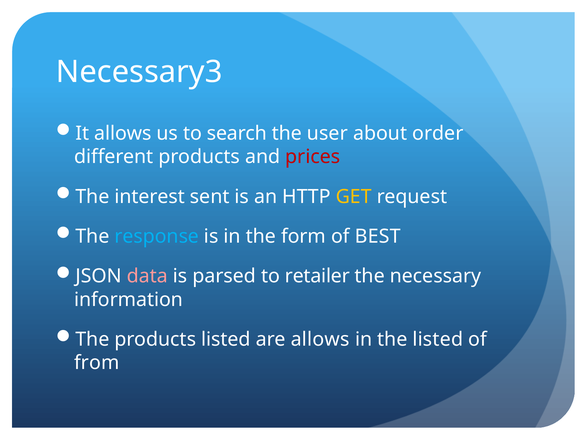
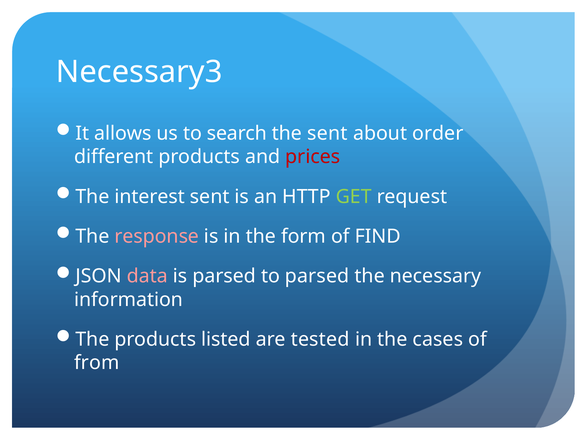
the user: user -> sent (327, 133)
GET colour: yellow -> light green (354, 197)
response colour: light blue -> pink (157, 237)
BEST: BEST -> FIND (378, 237)
to retailer: retailer -> parsed (317, 276)
are allows: allows -> tested (320, 340)
the listed: listed -> cases (438, 340)
